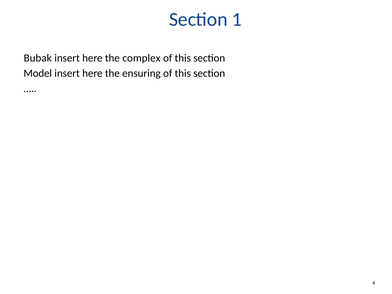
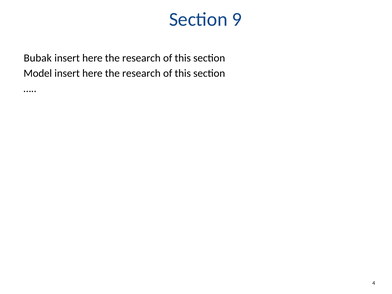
1: 1 -> 9 (237, 19)
complex: complex -> research (141, 58)
ensuring: ensuring -> research (141, 73)
